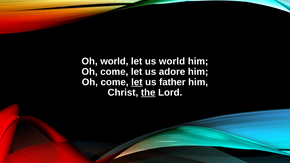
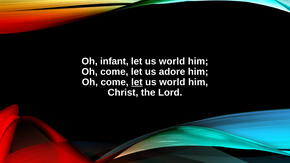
Oh world: world -> infant (114, 61)
father: father -> world (172, 82)
the underline: present -> none (148, 93)
